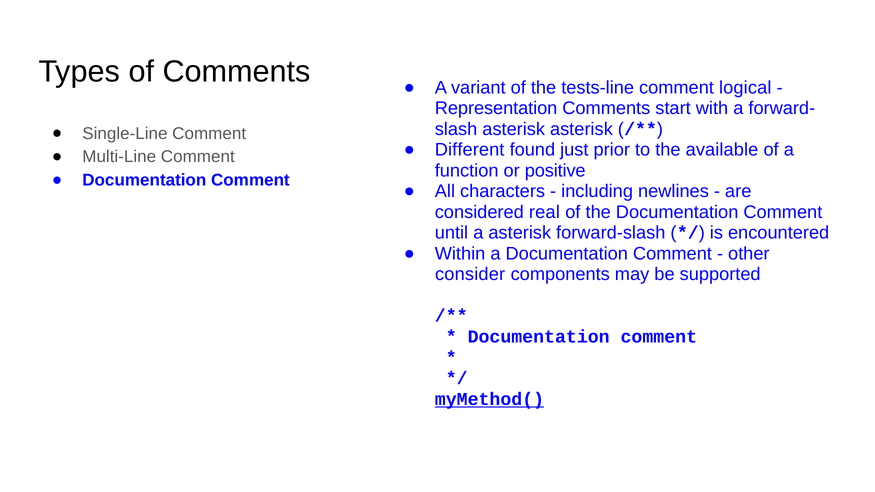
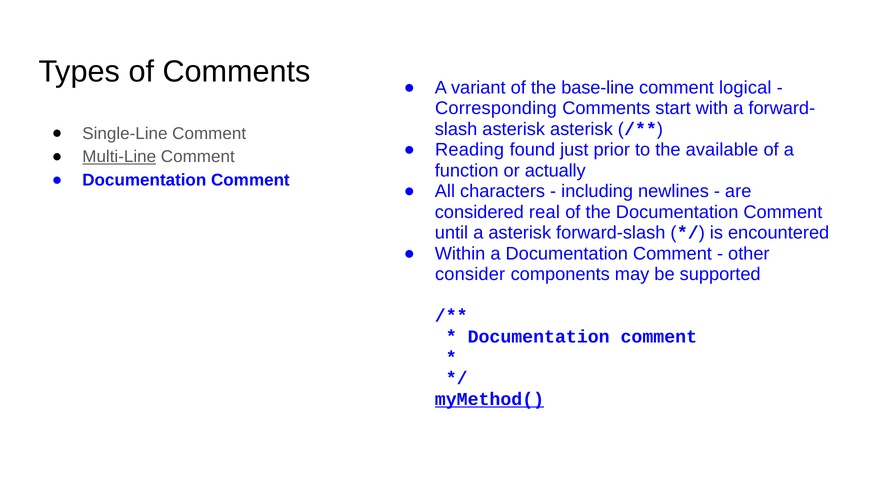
tests-line: tests-line -> base-line (598, 88)
Representation: Representation -> Corresponding (496, 108)
Different: Different -> Reading (470, 150)
Multi-Line underline: none -> present (119, 157)
positive: positive -> actually (555, 171)
